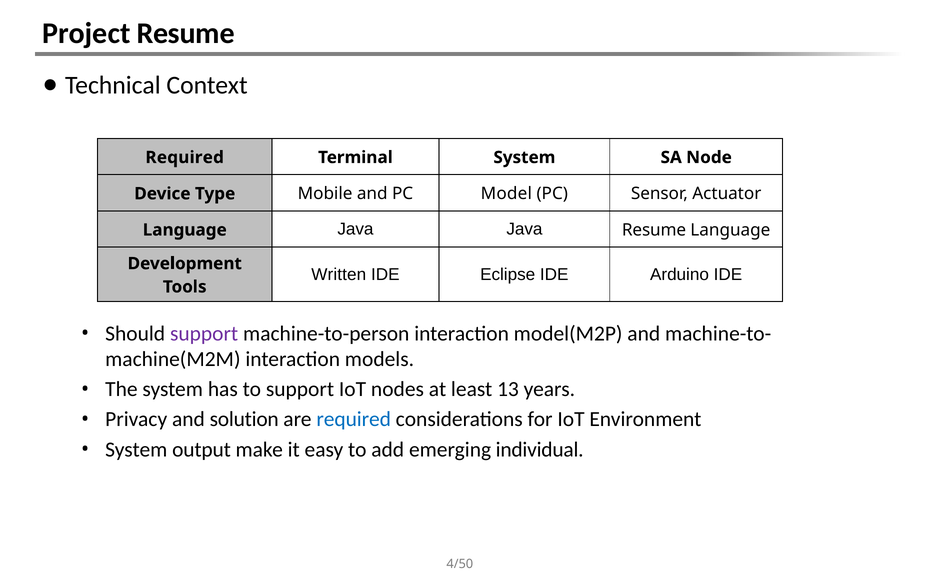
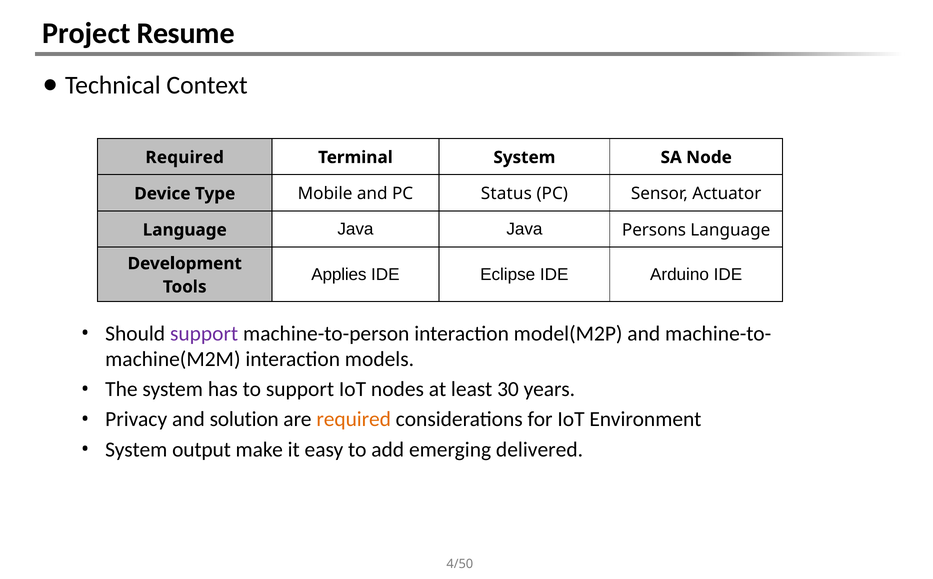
Model: Model -> Status (506, 194)
Java Resume: Resume -> Persons (654, 230)
Written: Written -> Applies (339, 275)
13: 13 -> 30 (508, 389)
required colour: blue -> orange (354, 419)
individual: individual -> delivered (540, 450)
